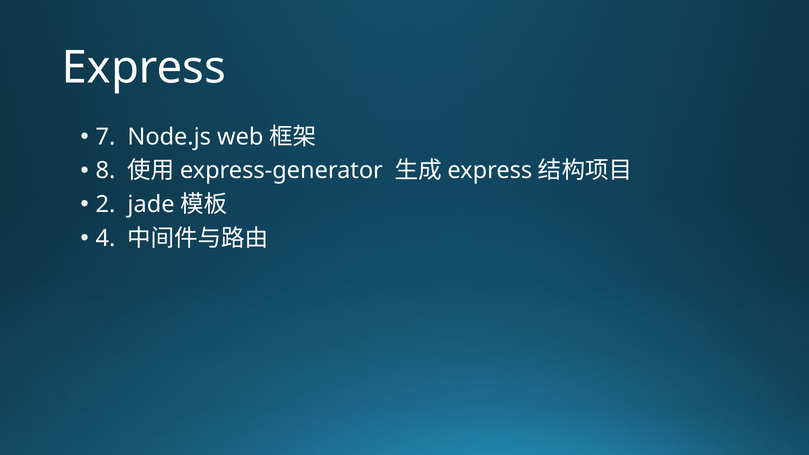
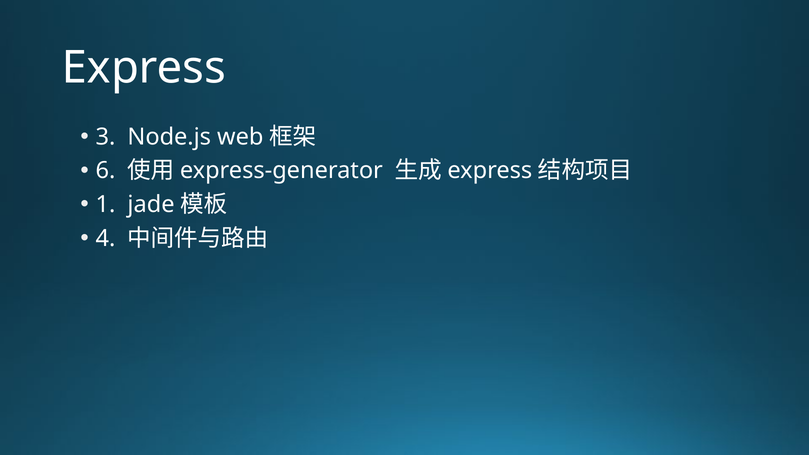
7: 7 -> 3 (105, 137)
8: 8 -> 6 (105, 171)
2: 2 -> 1 (105, 205)
